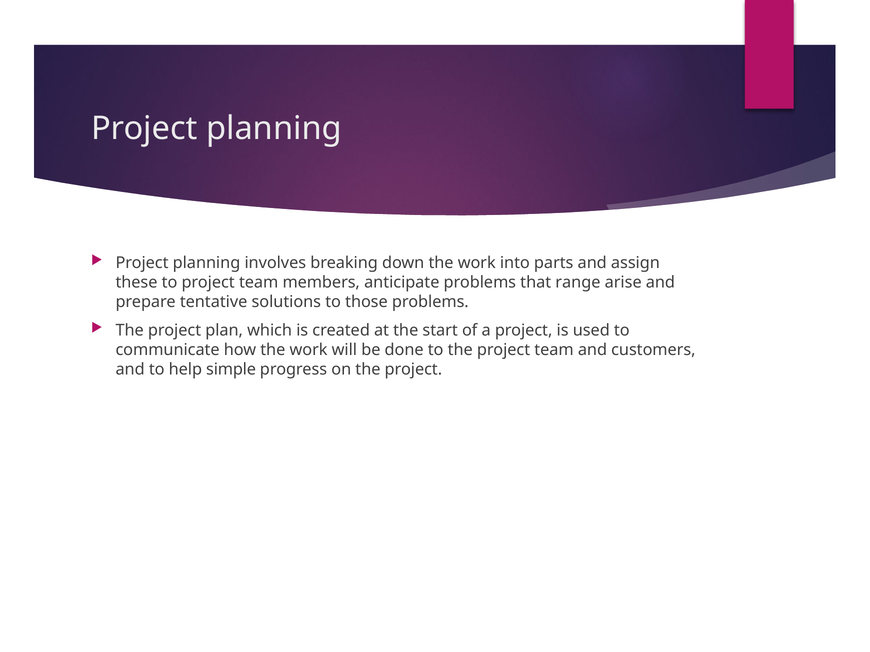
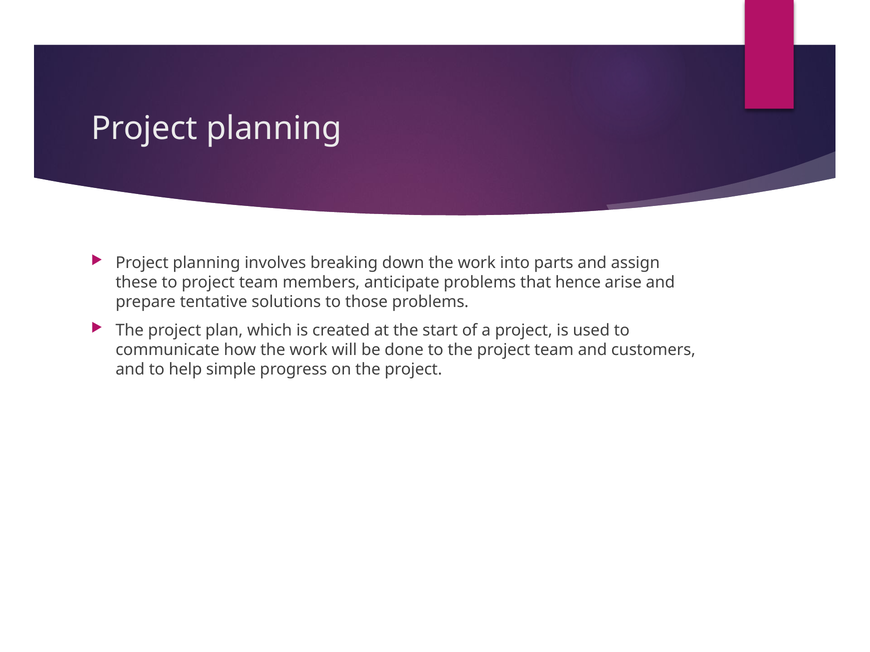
range: range -> hence (578, 283)
